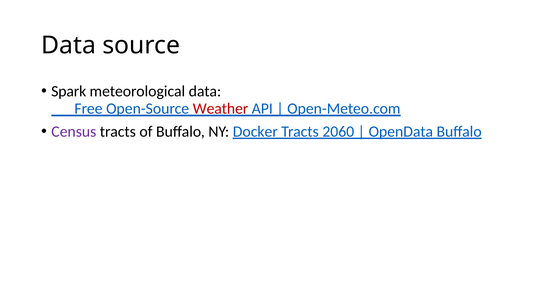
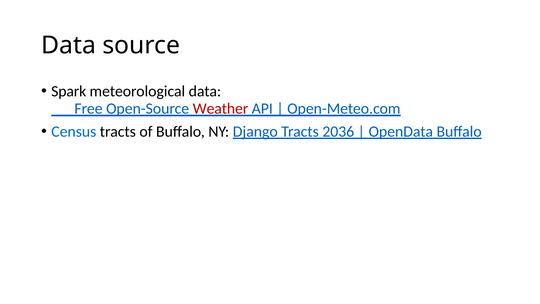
Census colour: purple -> blue (74, 131)
Docker: Docker -> Django (255, 131)
2060: 2060 -> 2036 (338, 131)
